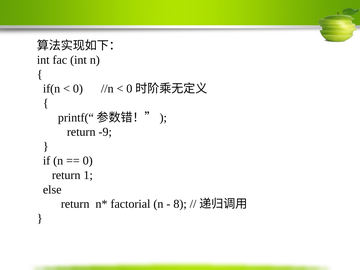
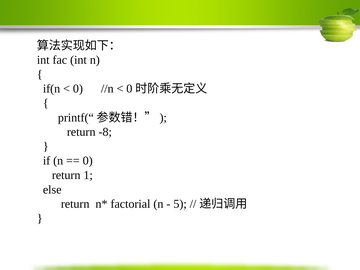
-9: -9 -> -8 (105, 132)
8: 8 -> 5 (180, 204)
